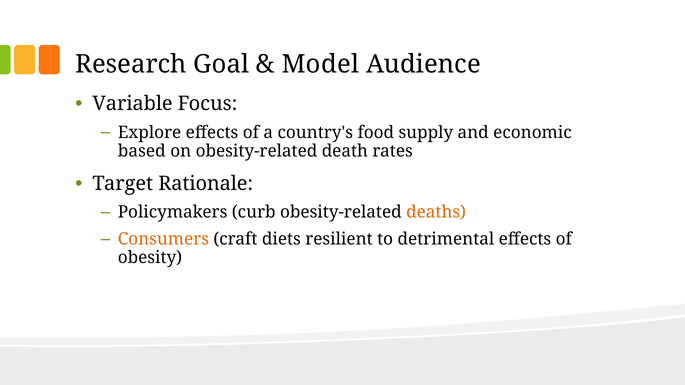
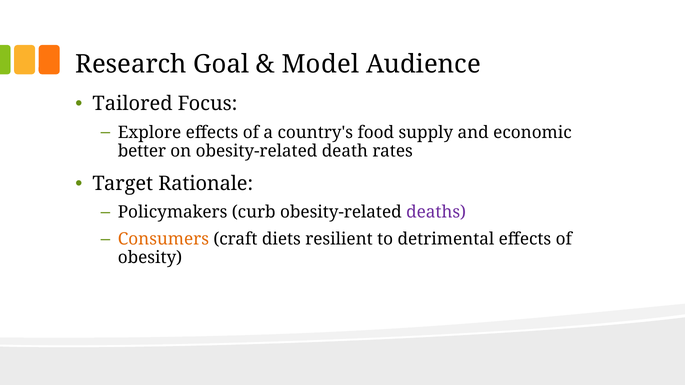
Variable: Variable -> Tailored (133, 104)
based: based -> better (142, 151)
deaths colour: orange -> purple (436, 213)
